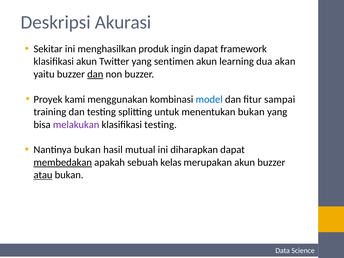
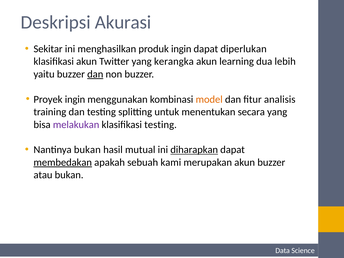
framework: framework -> diperlukan (244, 49)
sentimen: sentimen -> kerangka (174, 61)
akan: akan -> lebih (285, 61)
Proyek kami: kami -> ingin (75, 99)
model colour: blue -> orange (209, 99)
sampai: sampai -> analisis (280, 99)
menentukan bukan: bukan -> secara (251, 112)
diharapkan underline: none -> present (194, 150)
kelas: kelas -> kami (171, 162)
atau underline: present -> none (43, 175)
